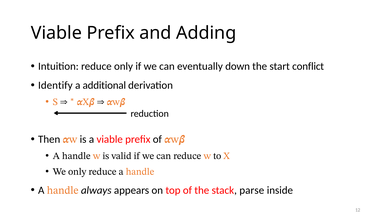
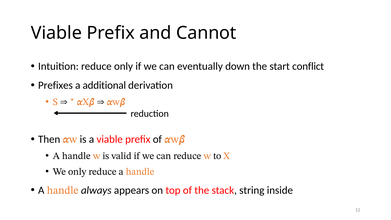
Adding: Adding -> Cannot (206, 33)
Identify: Identify -> Prefixes (55, 85)
parse: parse -> string (252, 190)
